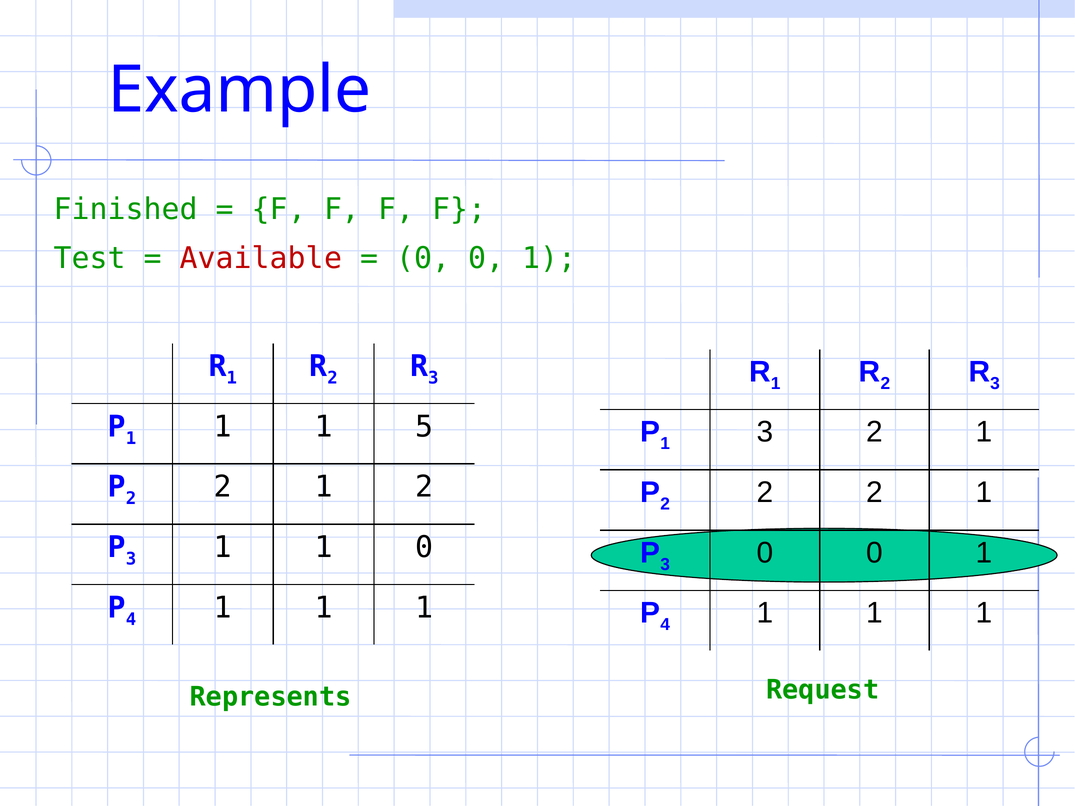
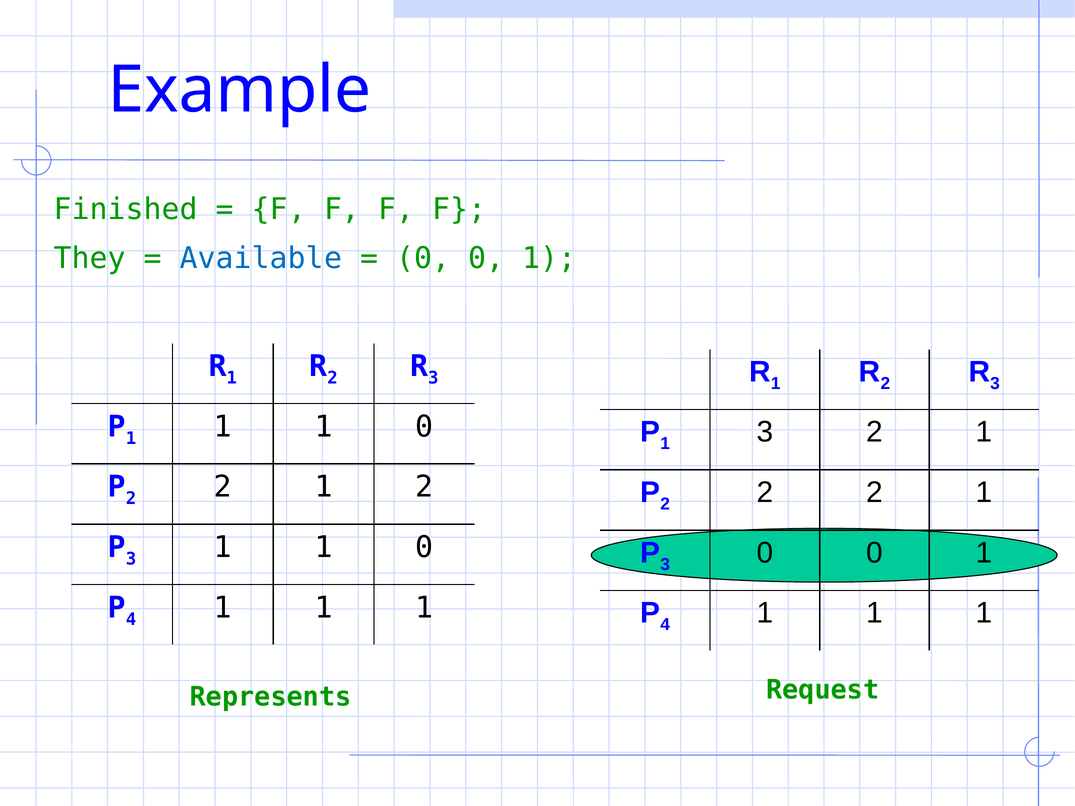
Test: Test -> They (90, 259)
Available colour: red -> blue (261, 259)
1 1 1 5: 5 -> 0 (424, 427)
